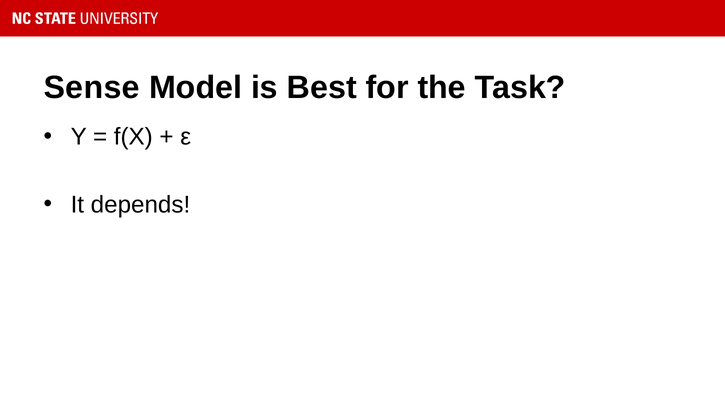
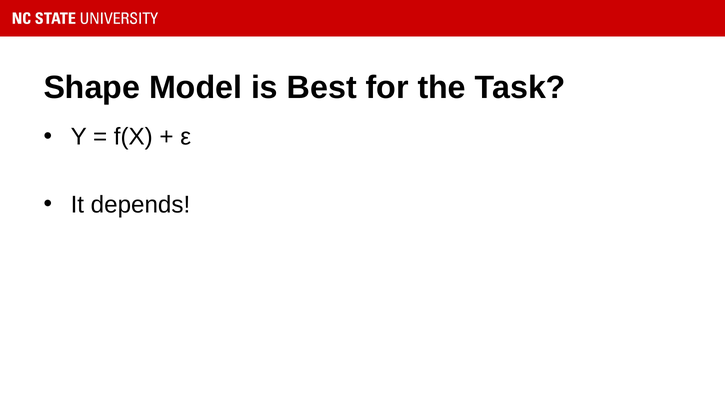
Sense: Sense -> Shape (92, 88)
